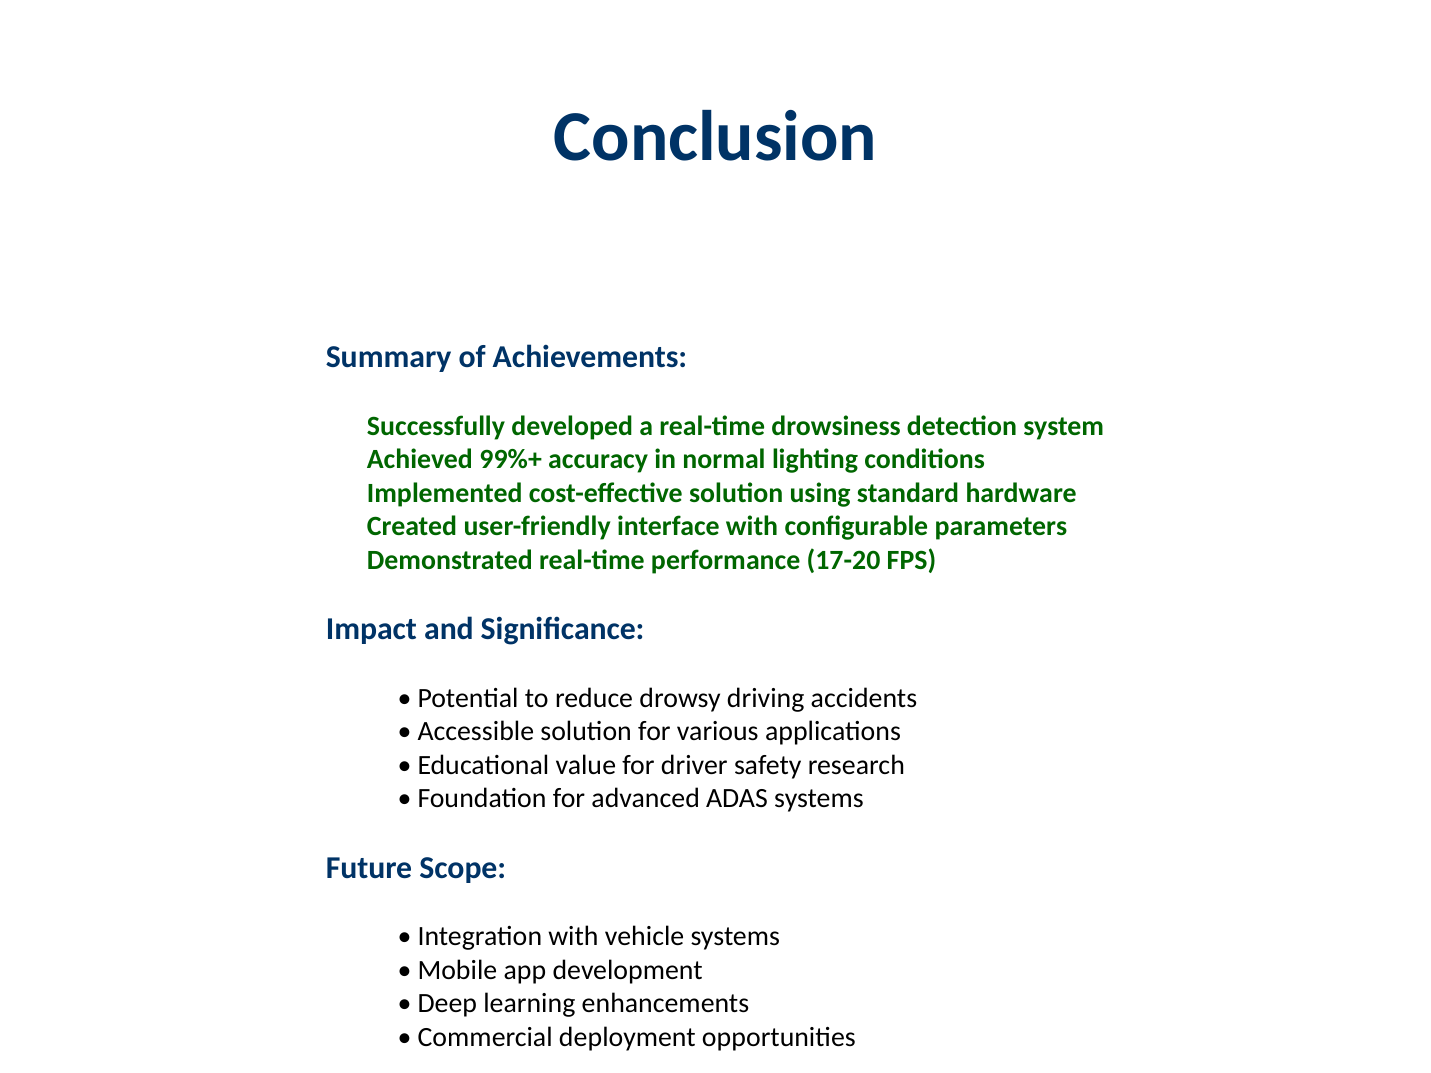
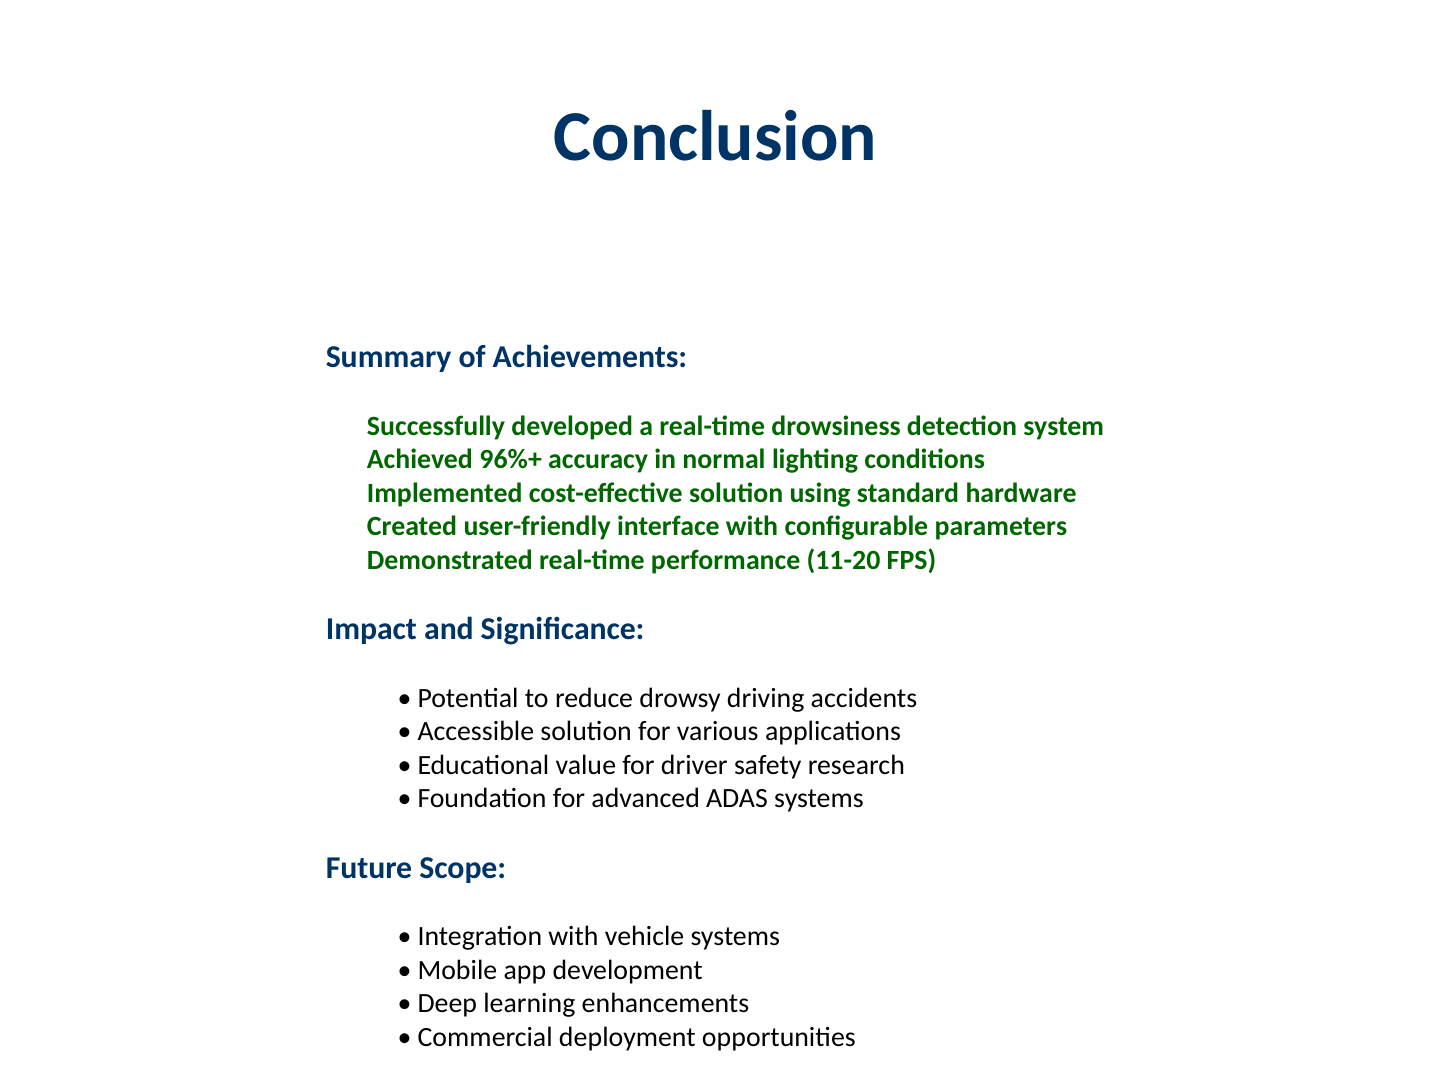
99%+: 99%+ -> 96%+ (511, 460)
17-20: 17-20 -> 11-20 (843, 560)
